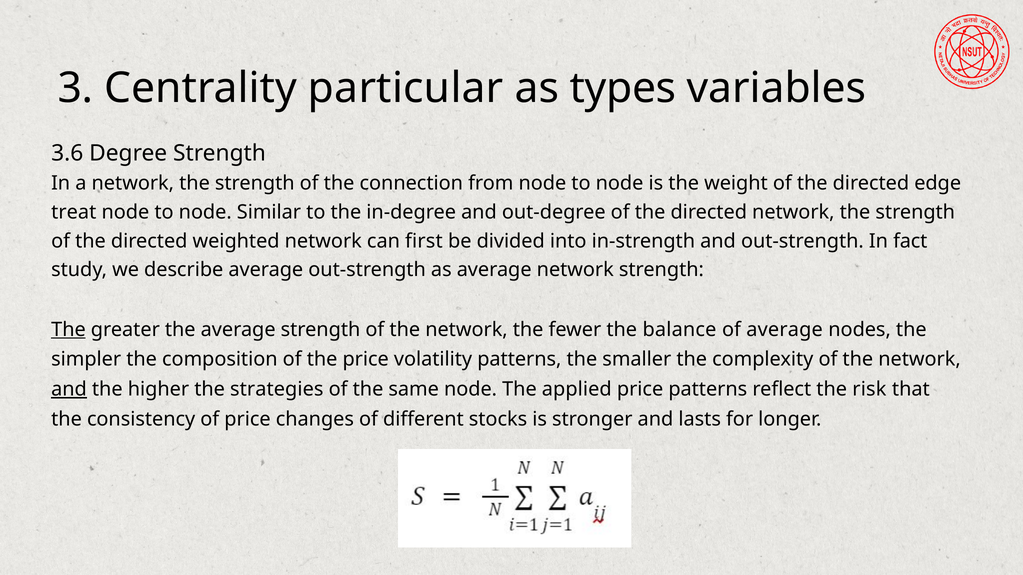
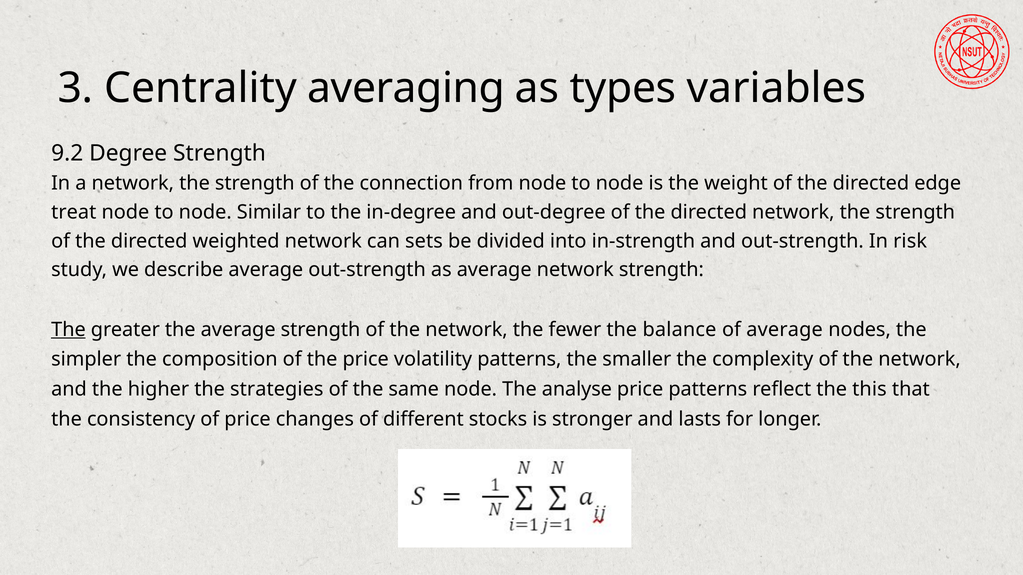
particular: particular -> averaging (406, 88)
3.6: 3.6 -> 9.2 (67, 153)
first: first -> sets (424, 241)
fact: fact -> risk (910, 241)
and underline: present -> none (69, 389)
applied: applied -> analyse (577, 389)
risk: risk -> this (869, 389)
